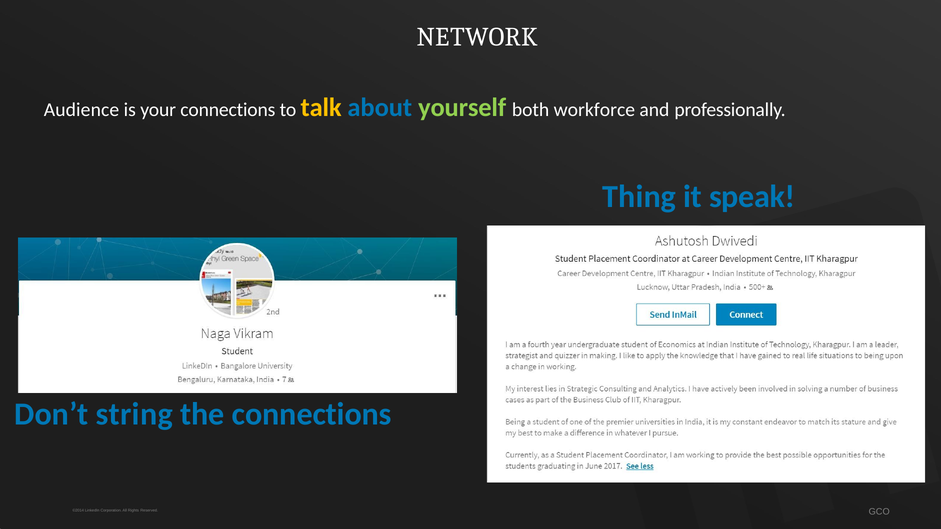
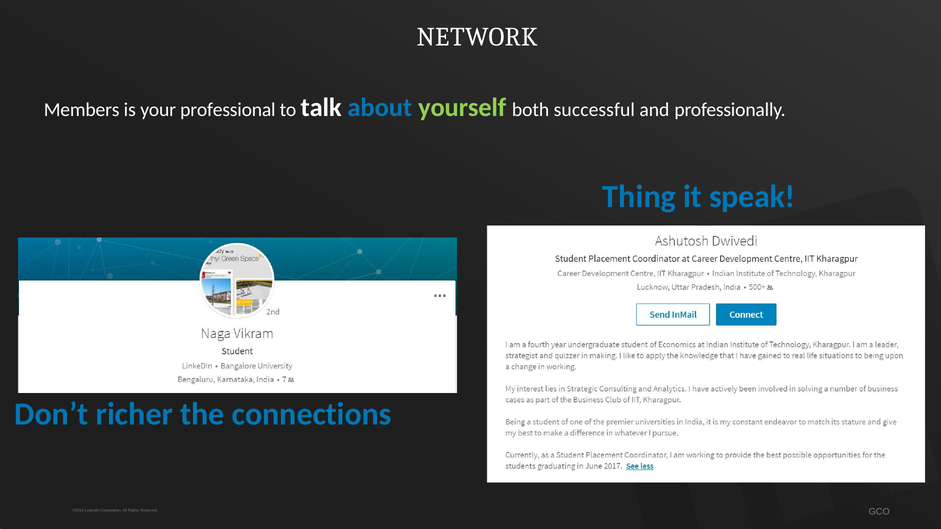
Audience: Audience -> Members (82, 110)
your connections: connections -> professional (228, 110)
talk colour: yellow -> white (321, 107)
workforce: workforce -> successful (594, 110)
string: string -> richer (134, 414)
